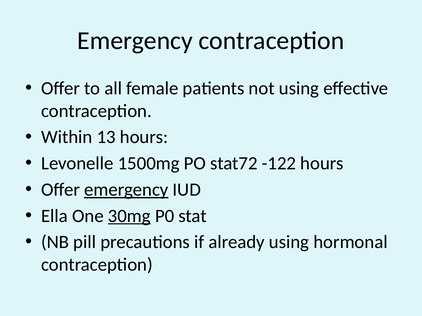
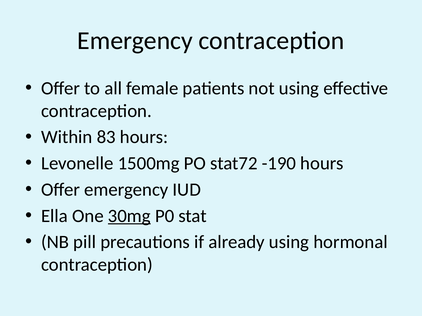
13: 13 -> 83 (106, 137)
-122: -122 -> -190 (279, 164)
emergency underline: present -> none (126, 190)
